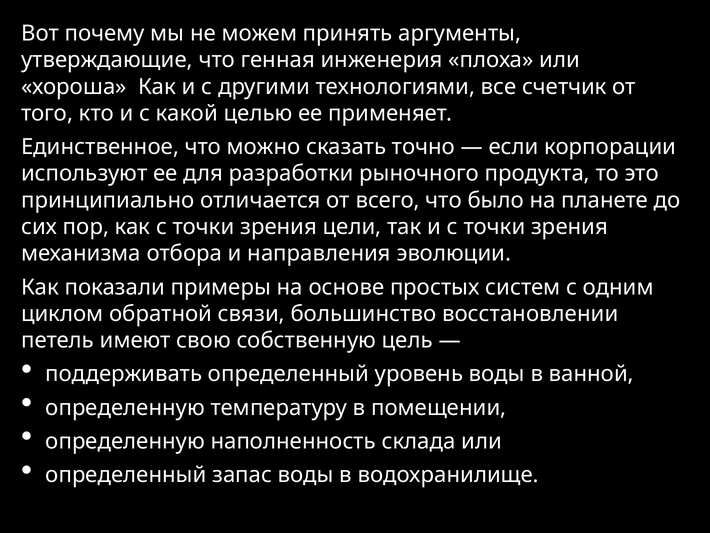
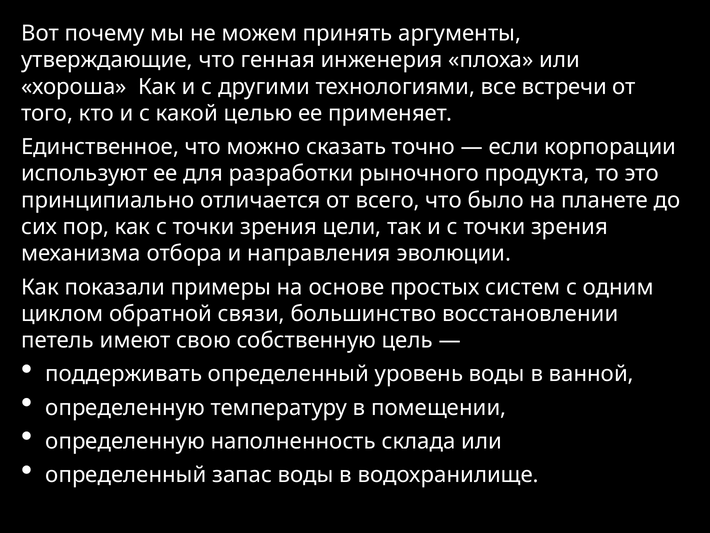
счетчик: счетчик -> встречи (564, 87)
